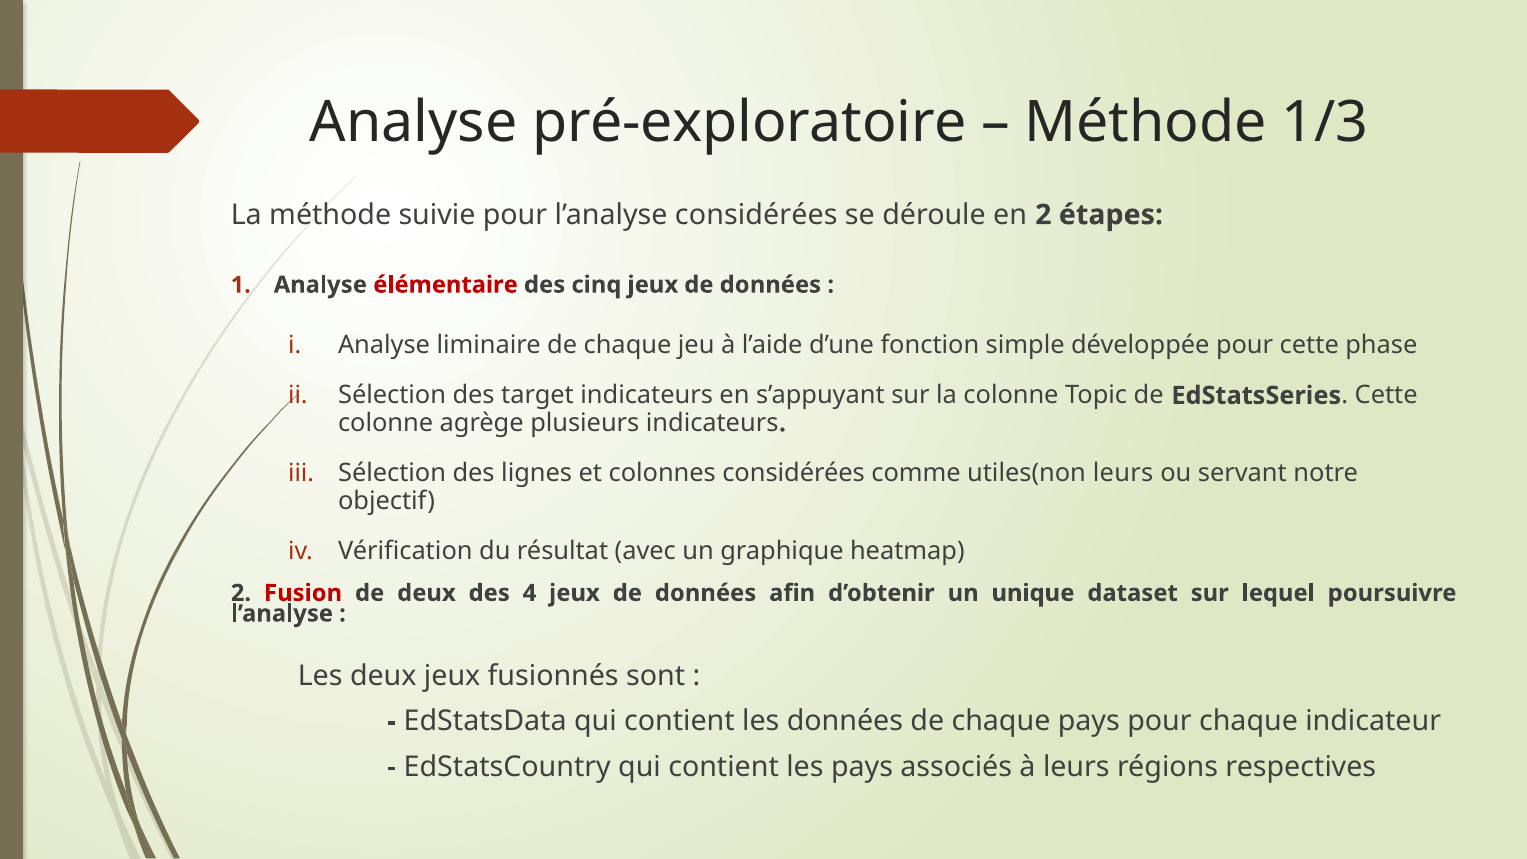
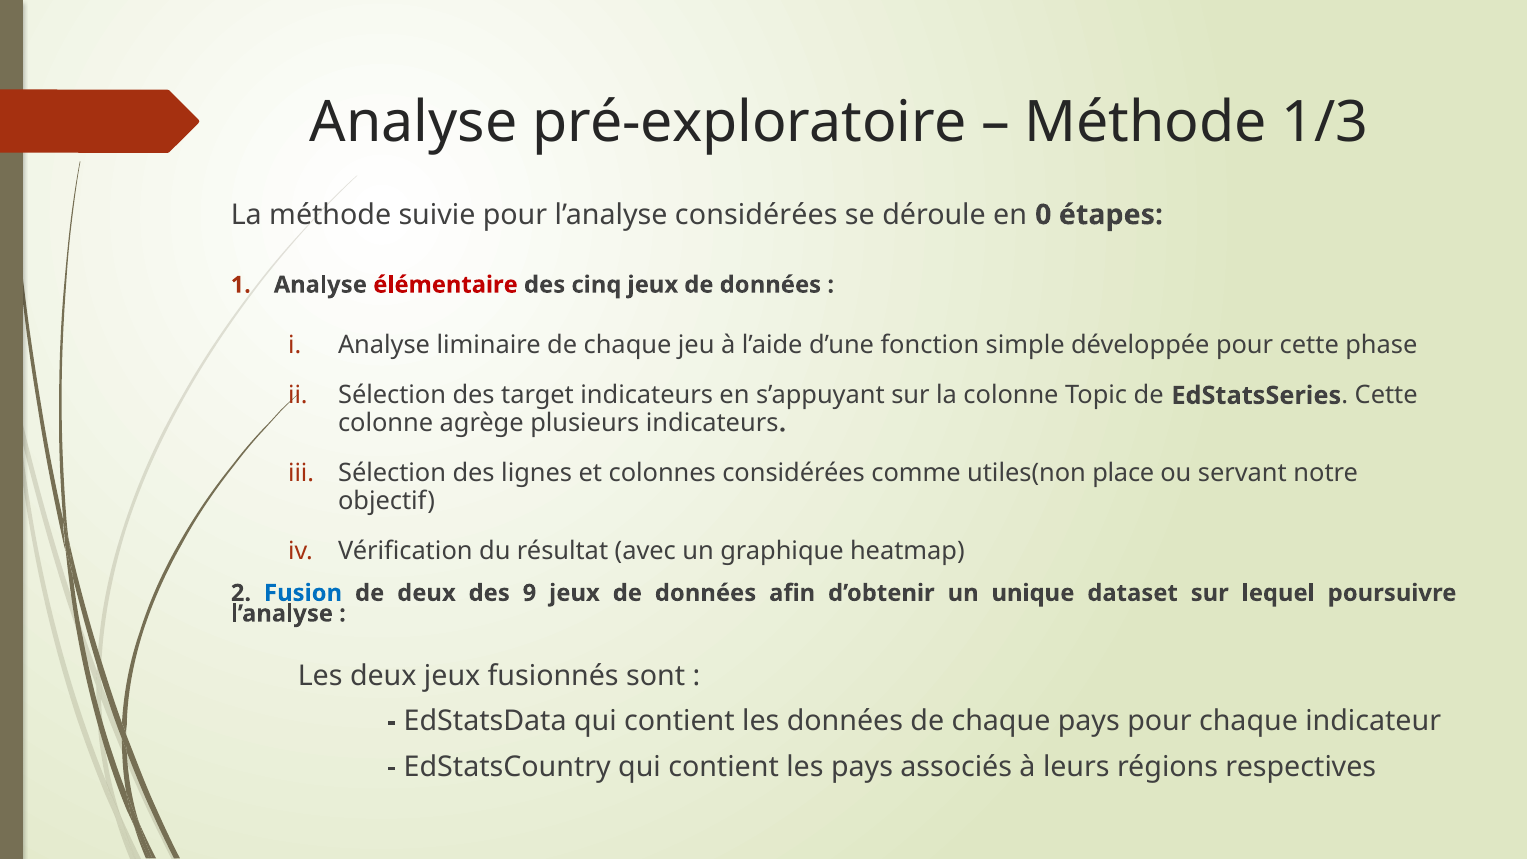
en 2: 2 -> 0 (1043, 215)
utiles(non leurs: leurs -> place (1123, 473)
Fusion colour: red -> blue (303, 593)
4: 4 -> 9 (529, 593)
